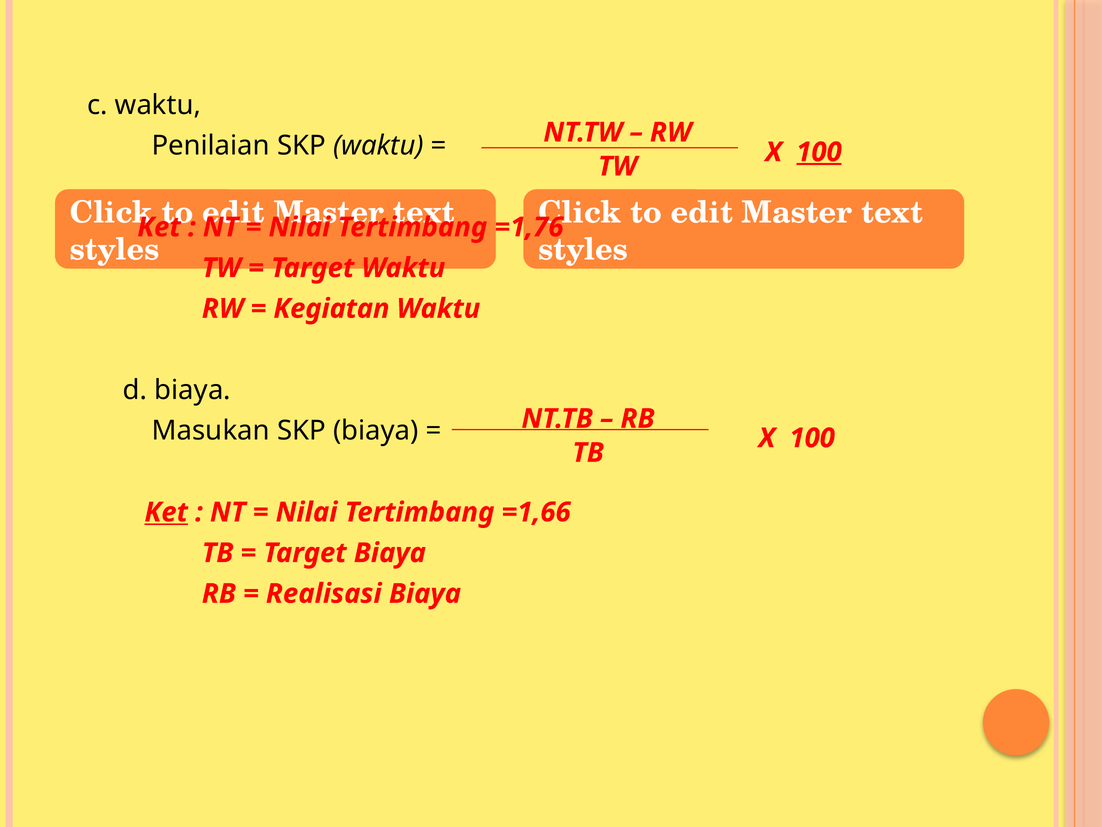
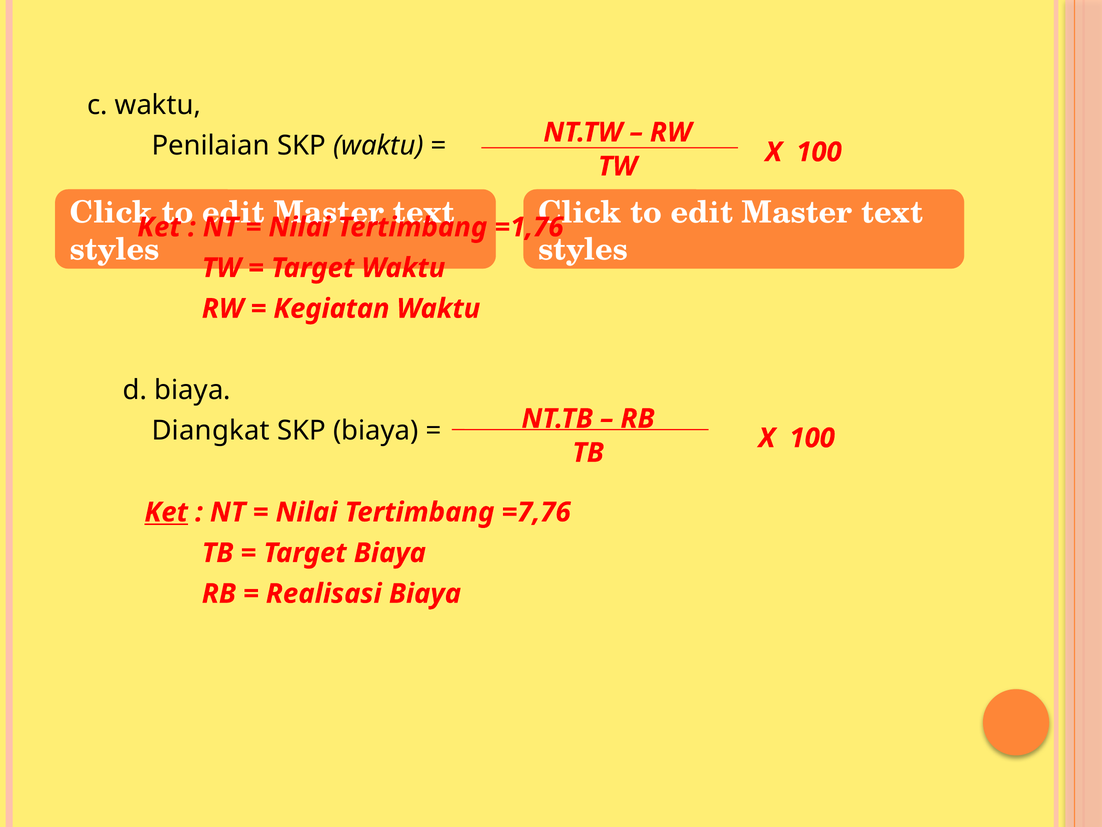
100 underline: present -> none (819, 152)
Masukan: Masukan -> Diangkat (211, 431)
=1,66: =1,66 -> =7,76 (536, 512)
